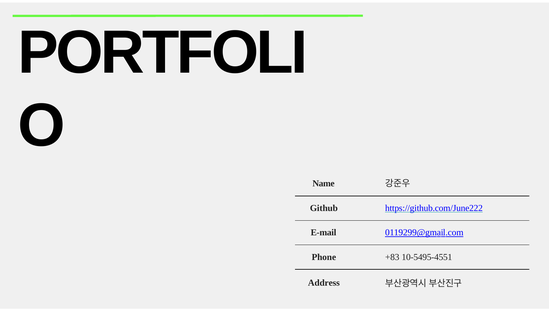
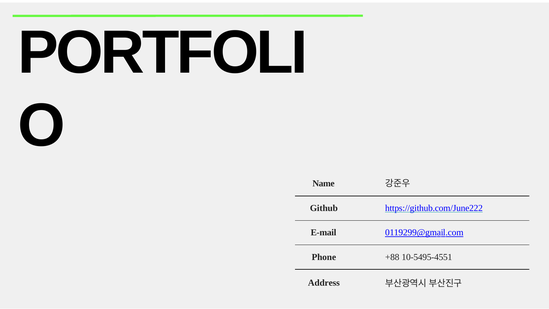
+83: +83 -> +88 (392, 257)
